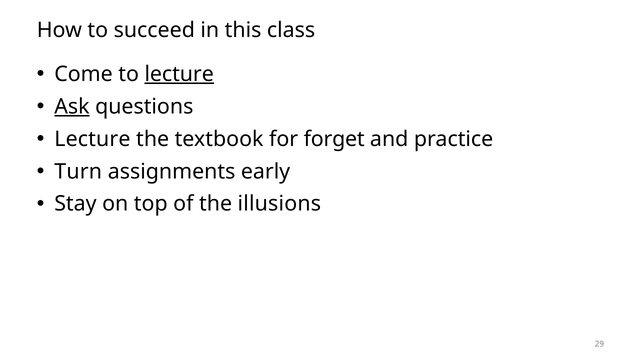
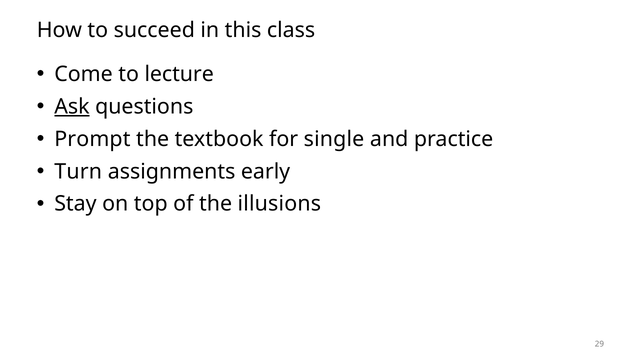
lecture underline: present -> none (179, 74)
Lecture: Lecture -> Prompt (92, 139)
forget: forget -> single (334, 139)
